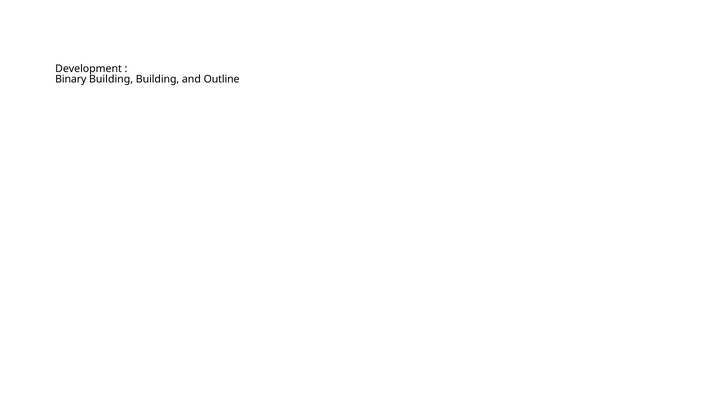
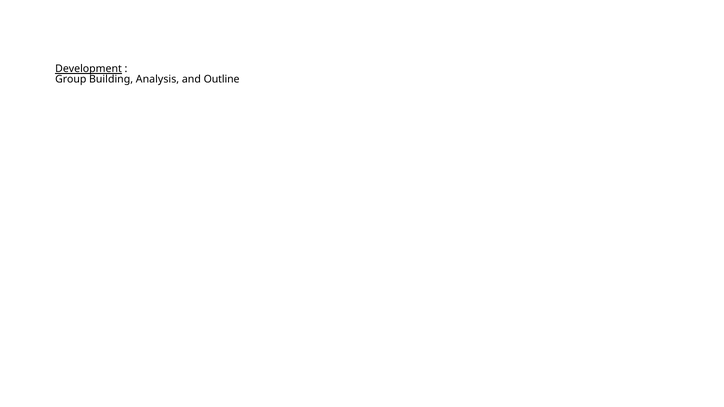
Development underline: none -> present (89, 69)
Binary: Binary -> Group (71, 79)
Building Building: Building -> Analysis (158, 79)
